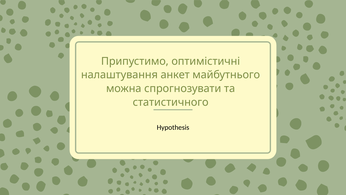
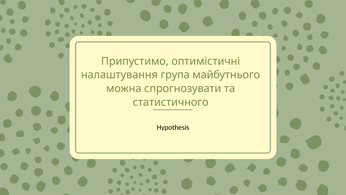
анкет: анкет -> група (175, 75)
